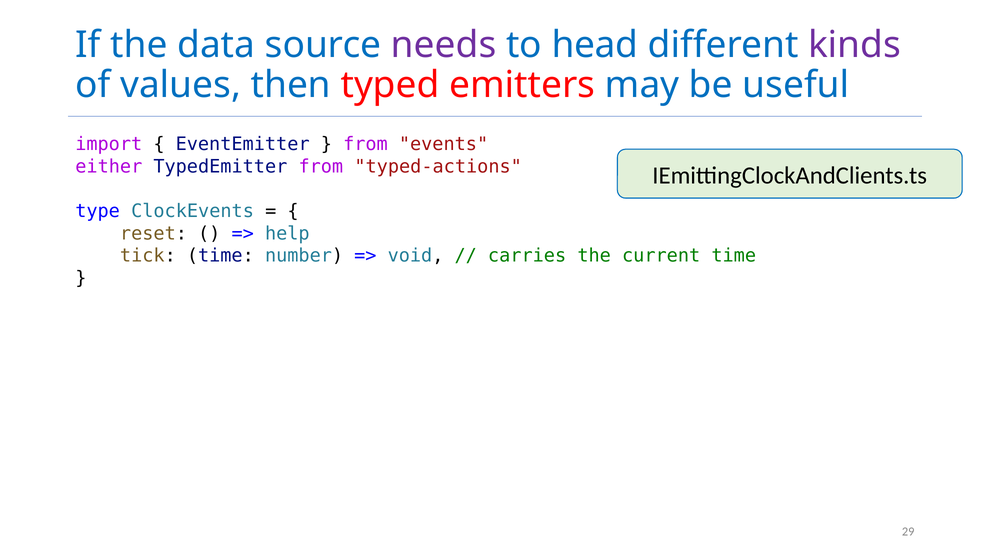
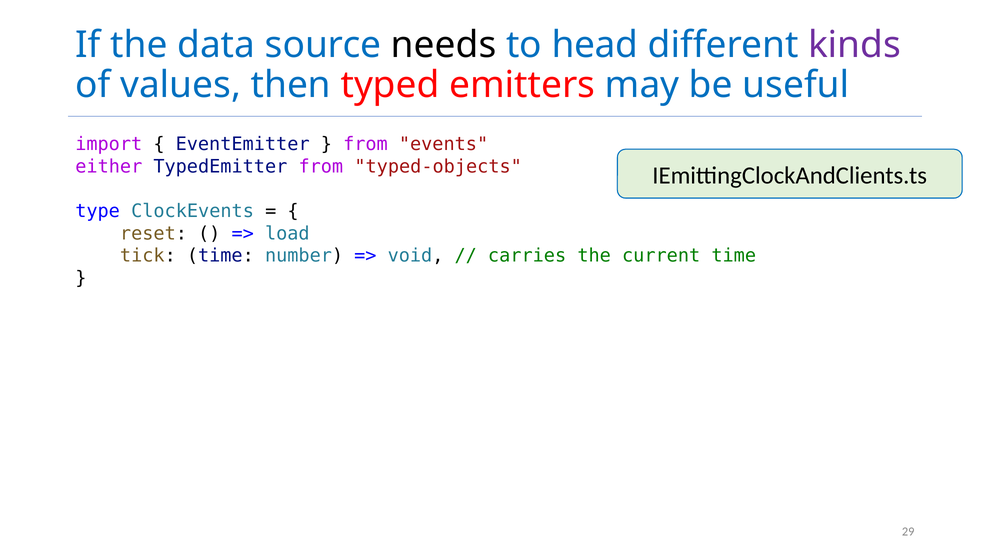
needs colour: purple -> black (444, 45)
typed-actions: typed-actions -> typed-objects (438, 167)
help: help -> load (287, 233)
